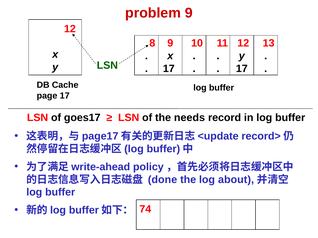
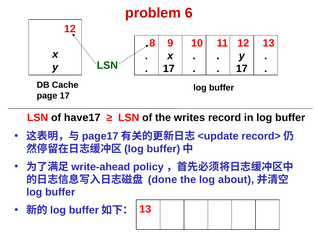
problem 9: 9 -> 6 (189, 13)
goes17: goes17 -> have17 (82, 118)
needs: needs -> writes (189, 118)
74: 74 -> 13 (145, 209)
